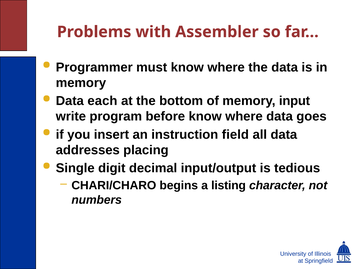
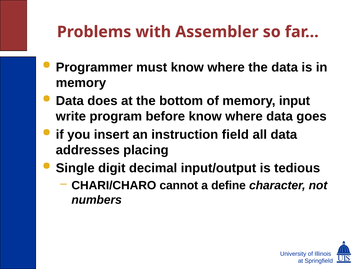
each: each -> does (102, 101)
begins: begins -> cannot (179, 185)
listing: listing -> define (229, 185)
